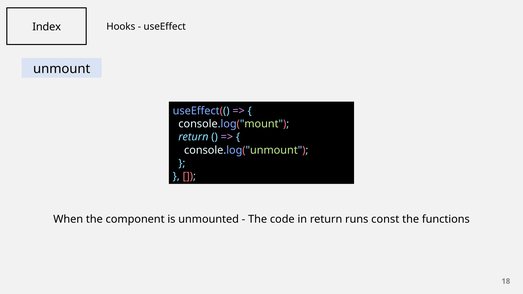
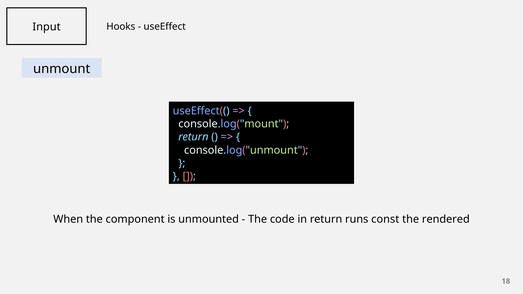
Index: Index -> Input (47, 27)
functions: functions -> rendered (446, 219)
